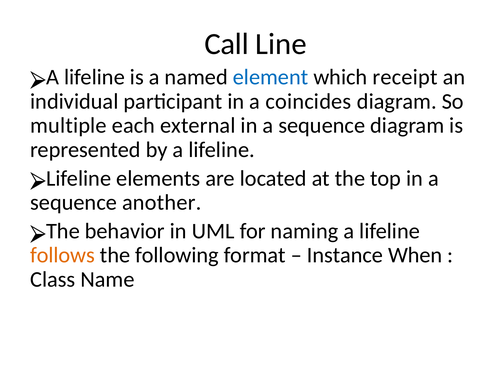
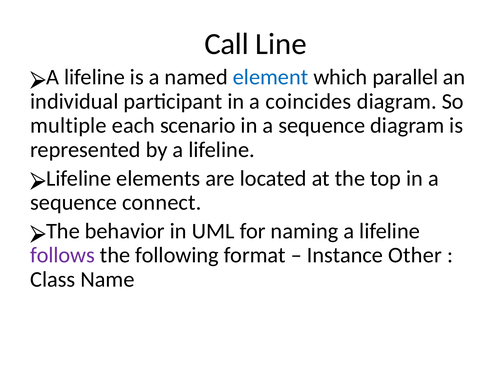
receipt: receipt -> parallel (405, 77)
external: external -> scenario (198, 126)
another: another -> connect (162, 203)
follows colour: orange -> purple (63, 255)
When: When -> Other (415, 255)
